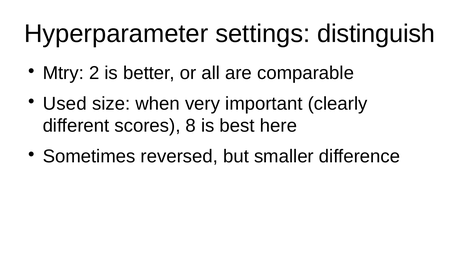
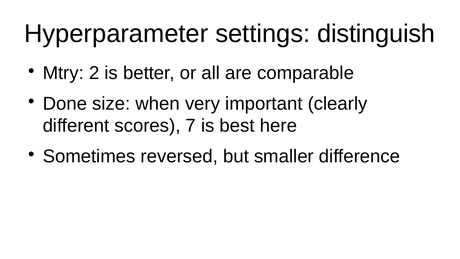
Used: Used -> Done (65, 103)
8: 8 -> 7 (191, 126)
